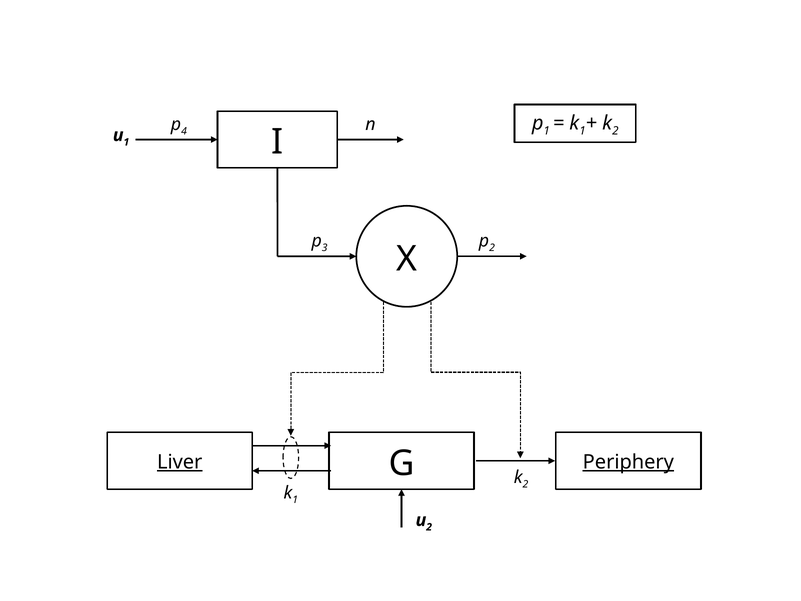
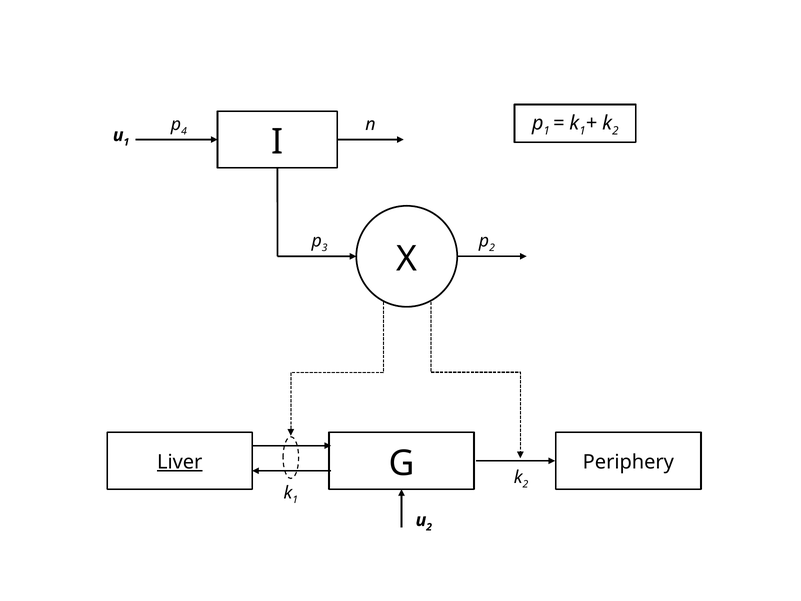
Periphery underline: present -> none (628, 462)
